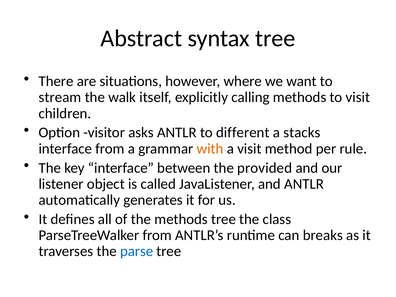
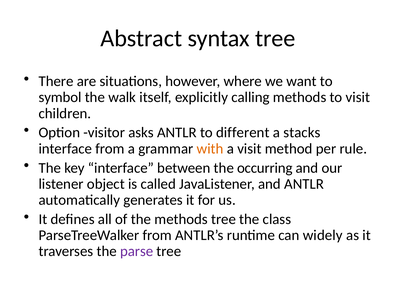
stream: stream -> symbol (60, 97)
provided: provided -> occurring (265, 168)
breaks: breaks -> widely (323, 235)
parse colour: blue -> purple (137, 251)
